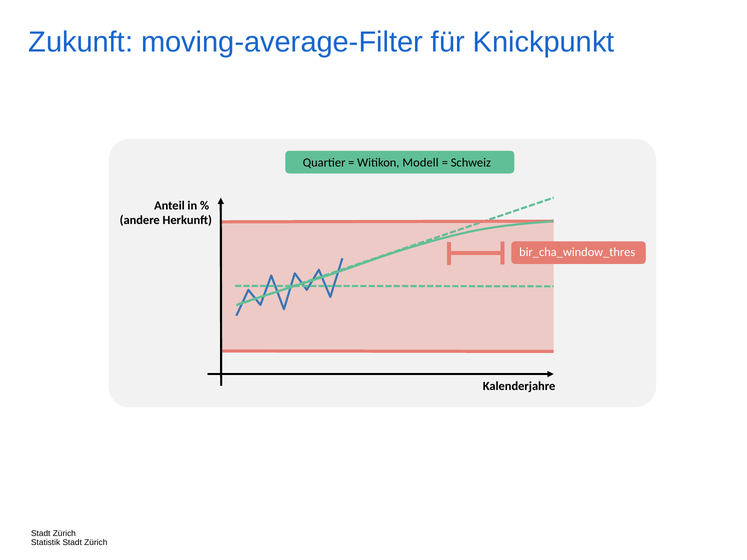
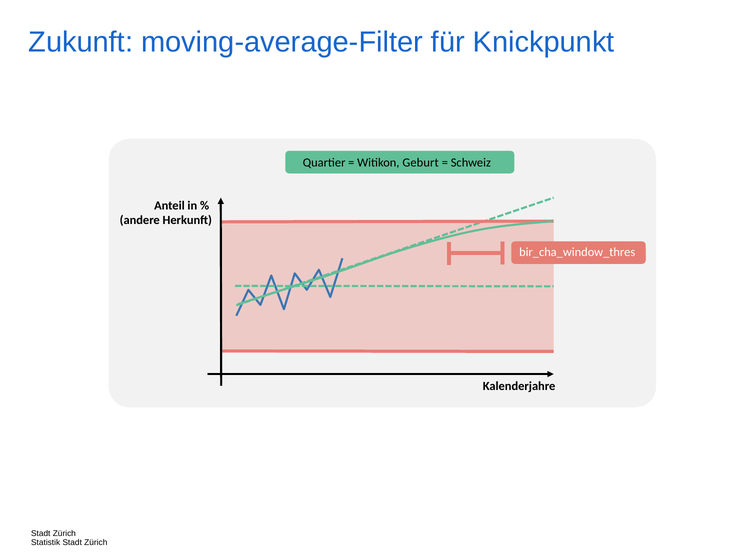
Modell: Modell -> Geburt (421, 163)
